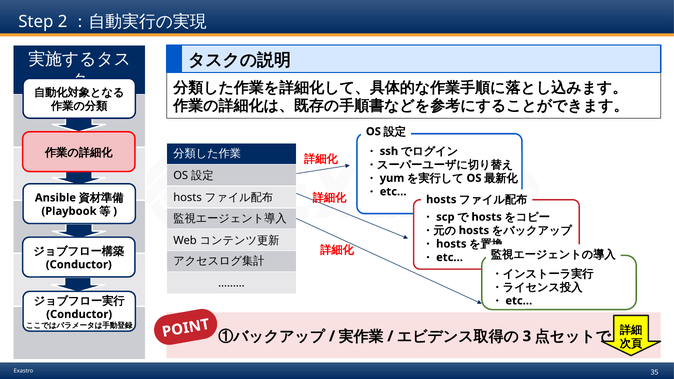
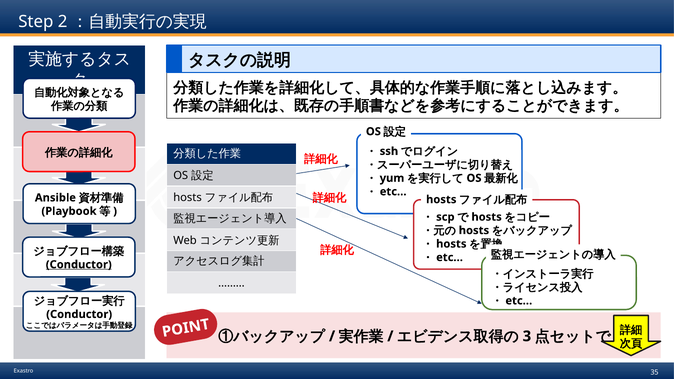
Conductor underline: none -> present (79, 265)
